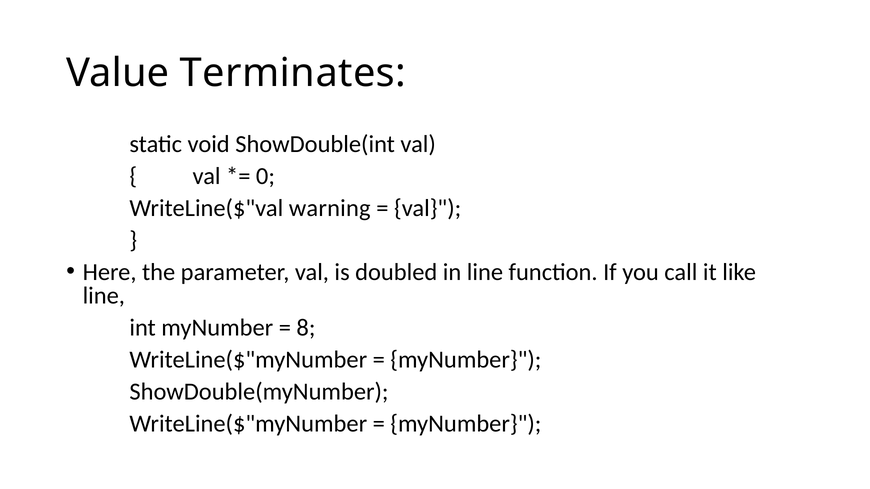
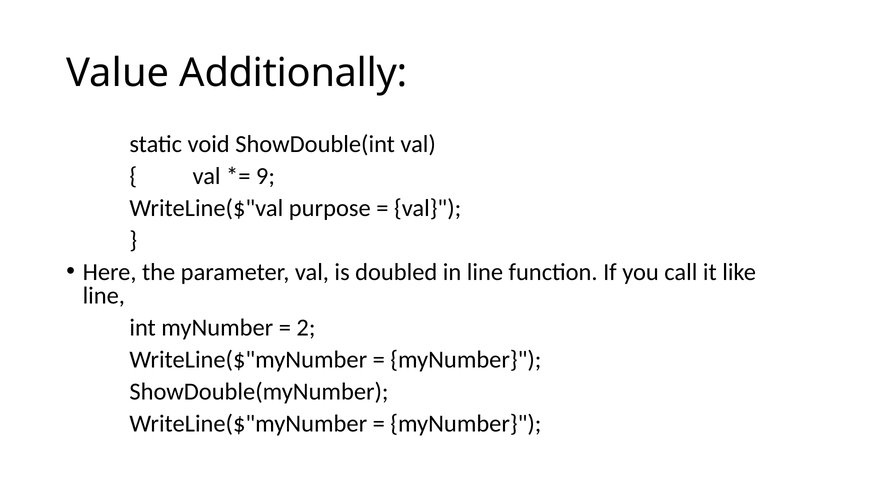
Terminates: Terminates -> Additionally (293, 73)
0: 0 -> 9 (265, 176)
warning: warning -> purpose (330, 208)
8: 8 -> 2 (306, 328)
